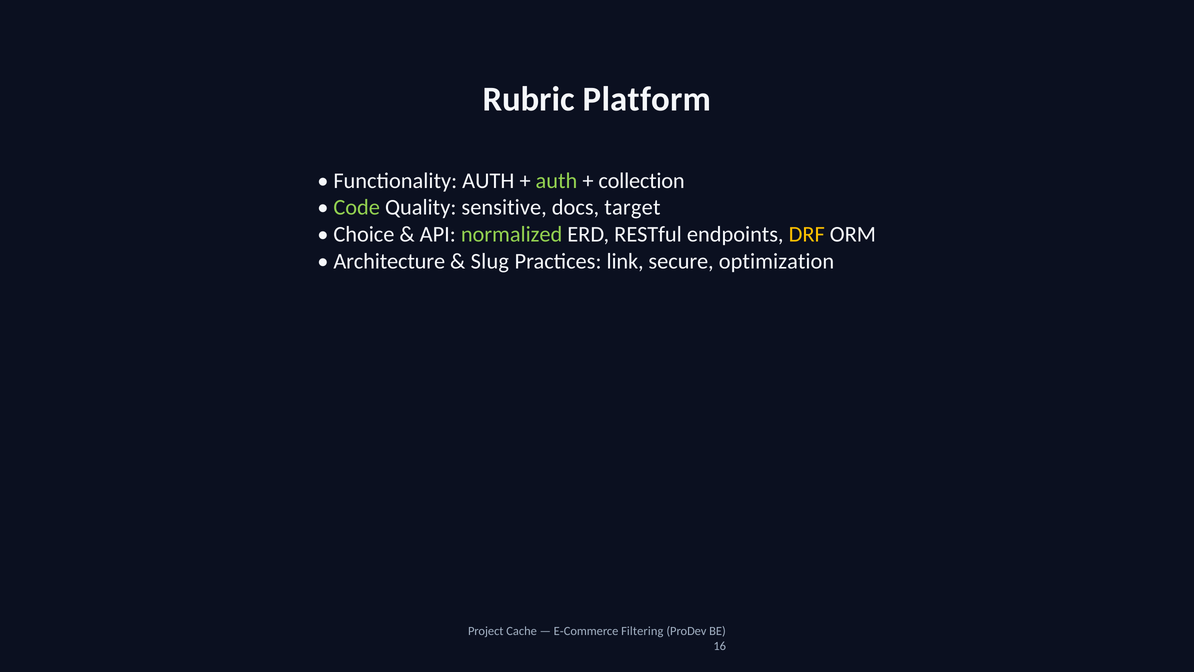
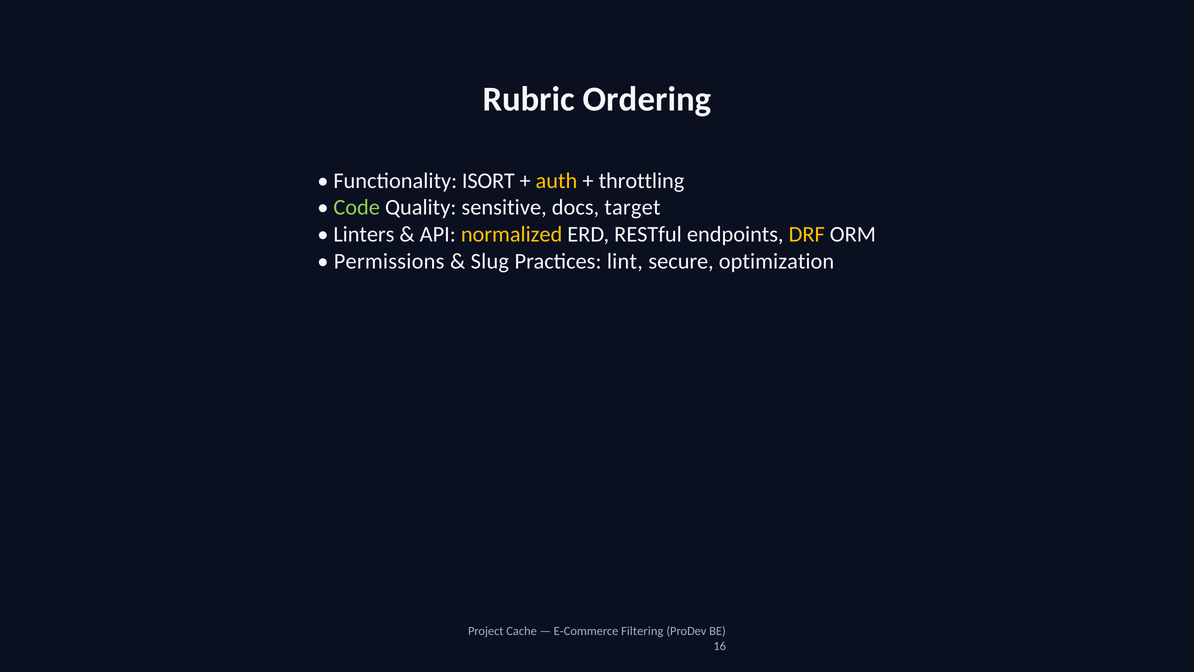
Platform: Platform -> Ordering (647, 99)
Functionality AUTH: AUTH -> ISORT (488, 181)
auth colour: light green -> yellow (556, 181)
collection: collection -> throttling (641, 181)
Choice: Choice -> Linters (364, 234)
normalized colour: light green -> yellow (512, 234)
Architecture: Architecture -> Permissions (389, 261)
link: link -> lint (625, 261)
